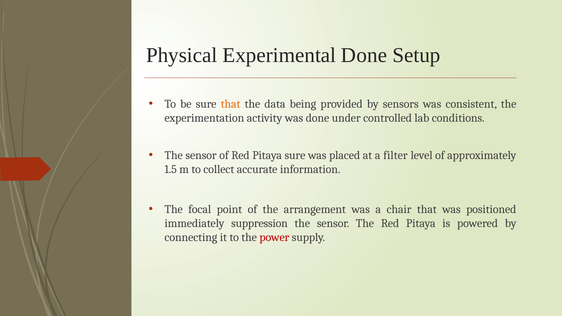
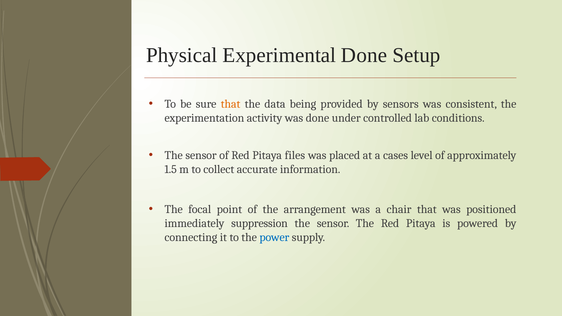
Pitaya sure: sure -> files (295, 155)
filter: filter -> cases (396, 155)
power colour: red -> blue (274, 237)
